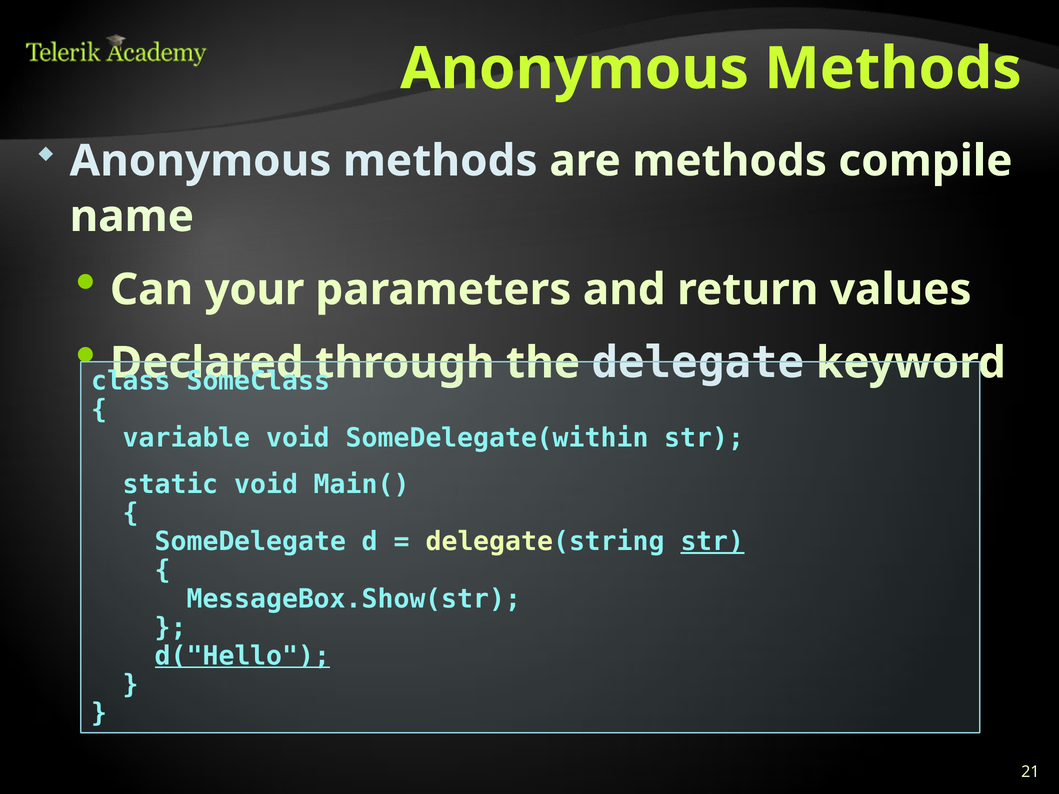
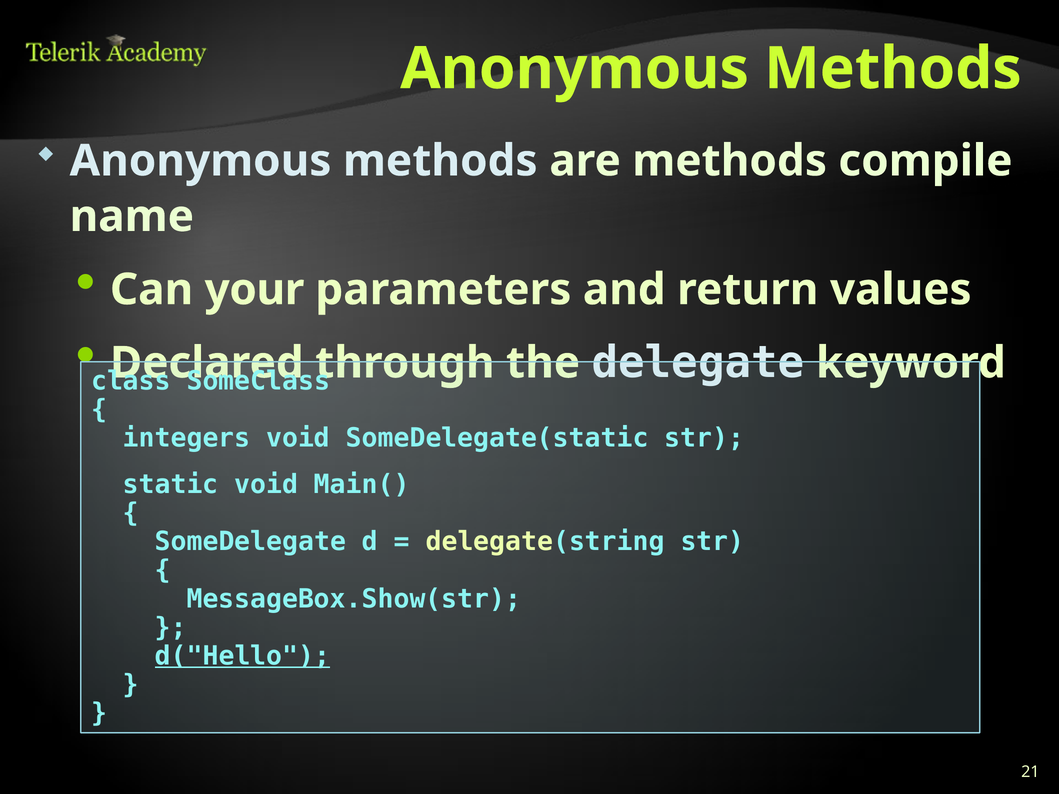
variable: variable -> integers (187, 438)
SomeDelegate(within: SomeDelegate(within -> SomeDelegate(static (497, 438)
str underline: present -> none (712, 542)
